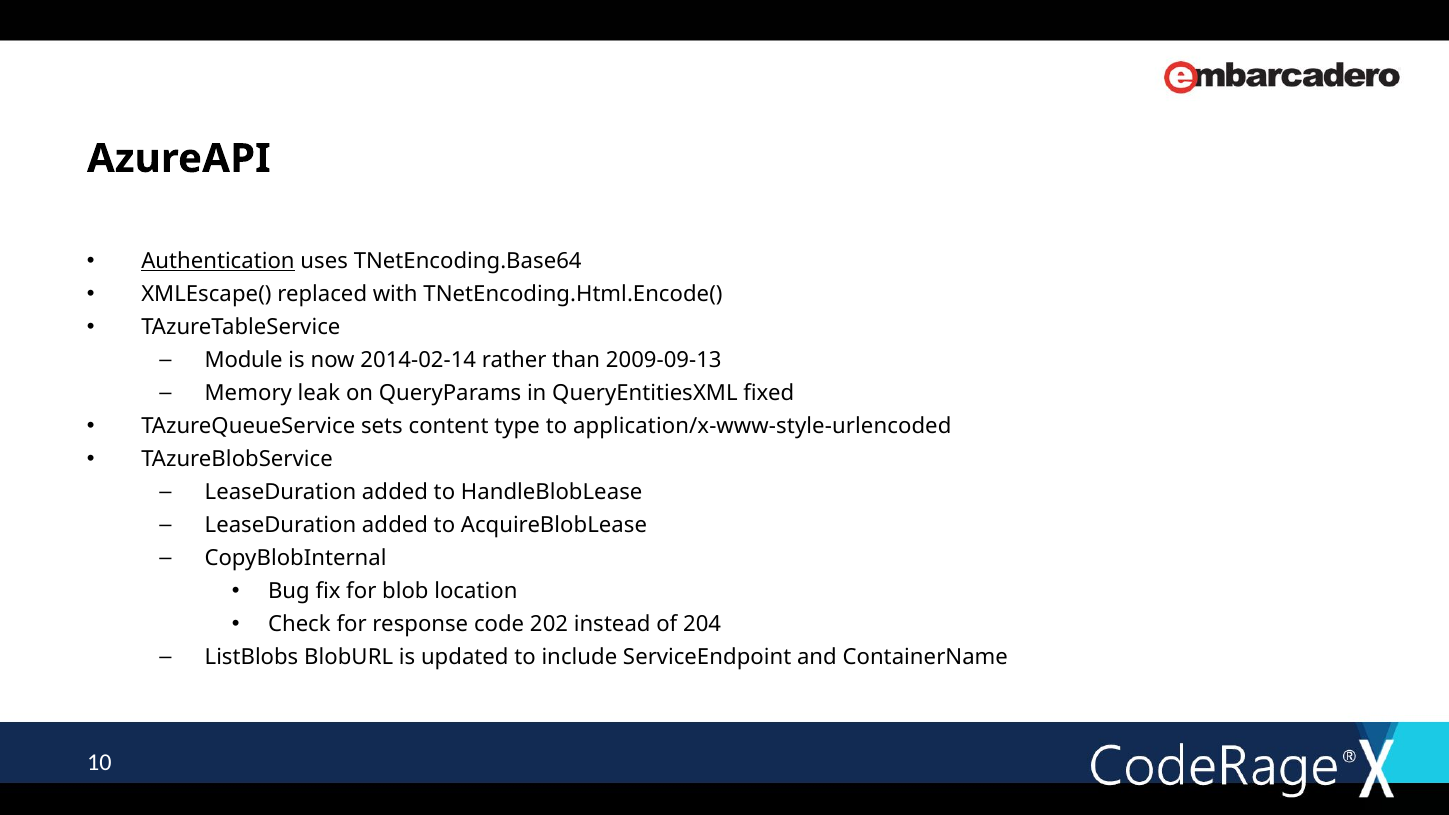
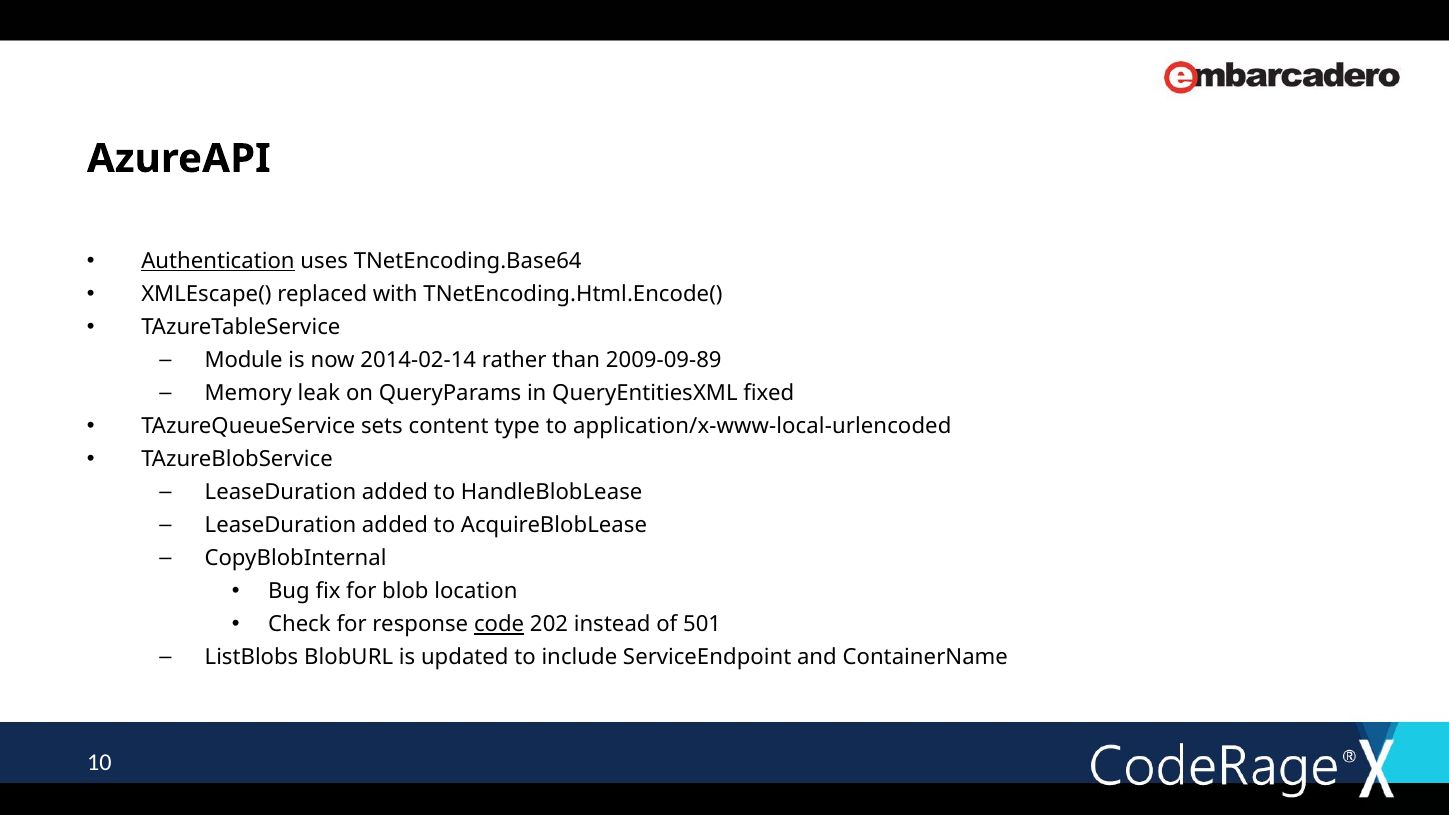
2009-09-13: 2009-09-13 -> 2009-09-89 (664, 360)
application/x-www-style-urlencoded: application/x-www-style-urlencoded -> application/x-www-local-urlencoded (762, 426)
code underline: none -> present (499, 624)
204: 204 -> 501 (702, 624)
